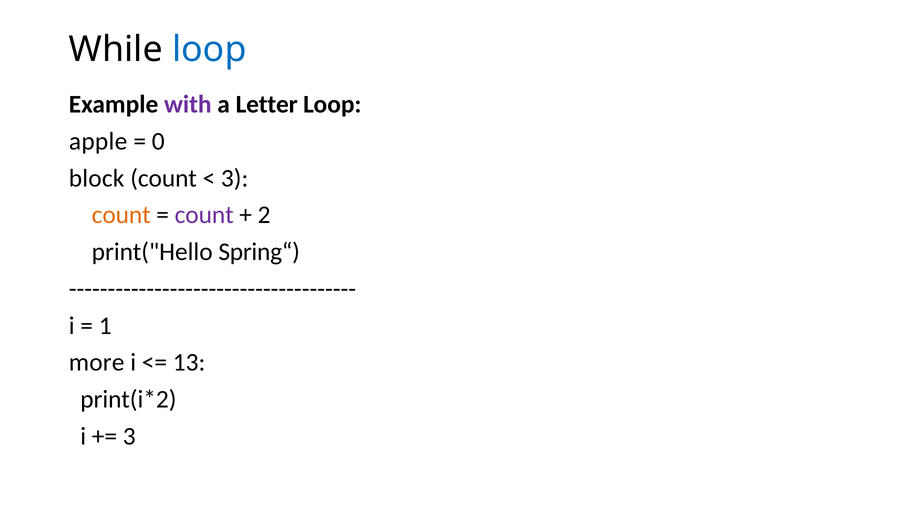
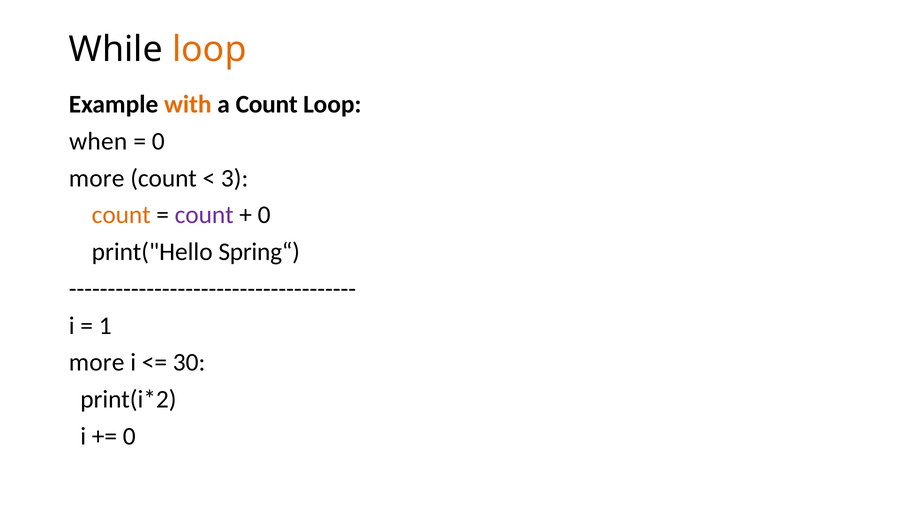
loop colour: blue -> orange (209, 49)
with colour: purple -> orange (188, 104)
a Letter: Letter -> Count (267, 104)
apple: apple -> when (98, 141)
block: block -> more (97, 178)
2: 2 -> 0 (264, 215)
13: 13 -> 30 (189, 362)
3: 3 -> 0 (129, 436)
